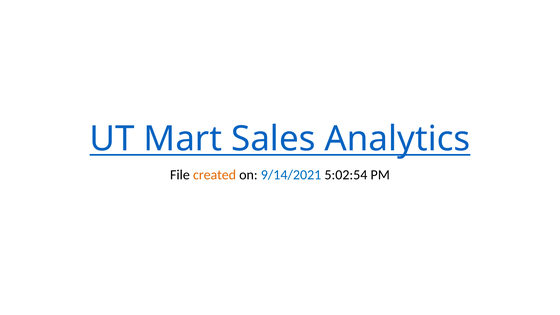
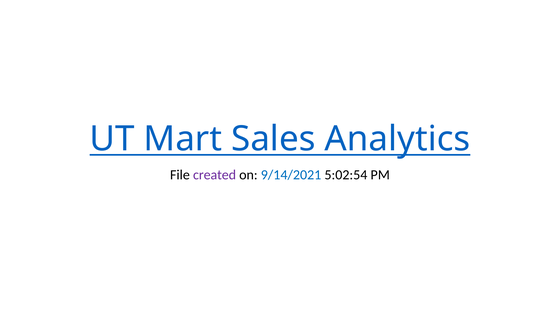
created colour: orange -> purple (215, 175)
